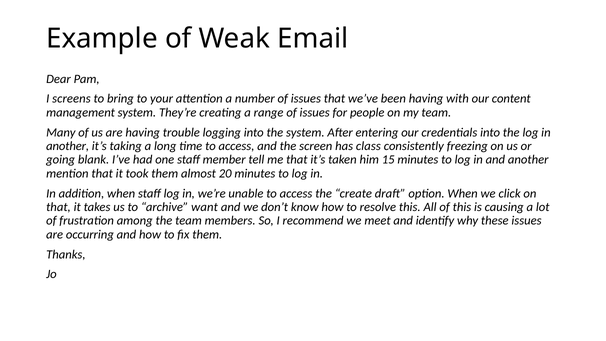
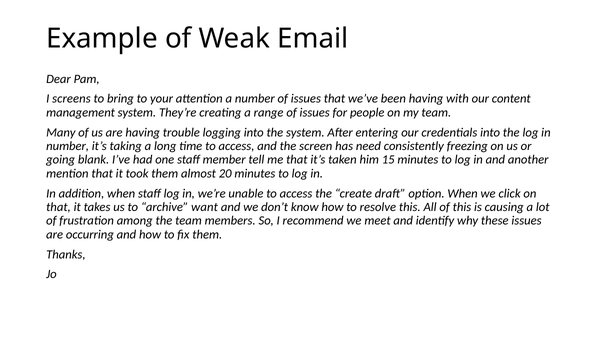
another: another -> number (68, 146)
class: class -> need (368, 146)
